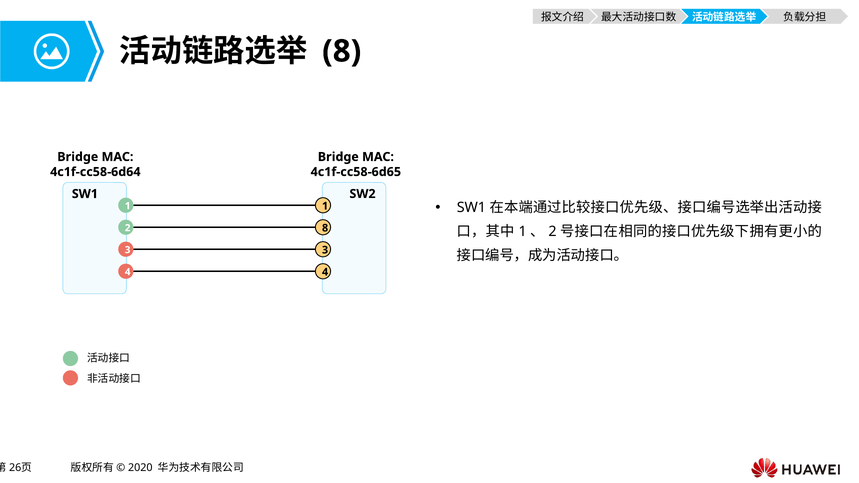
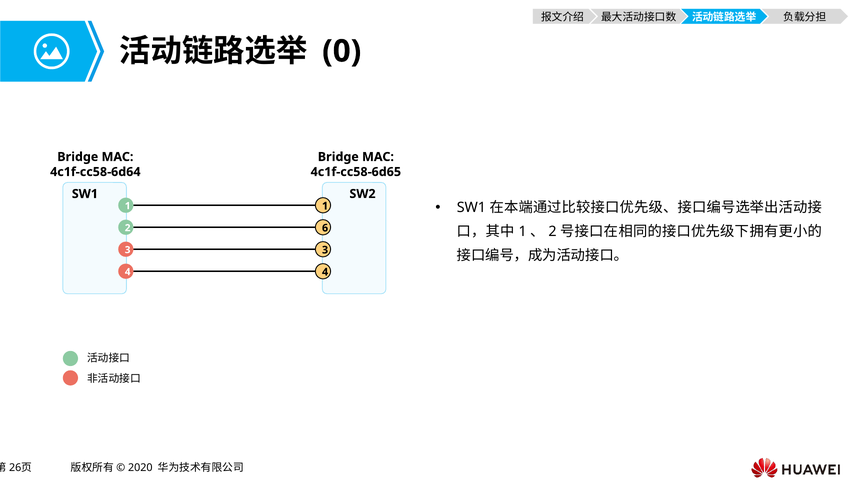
8: 8 -> 0 (342, 51)
2 8: 8 -> 6 (325, 228)
